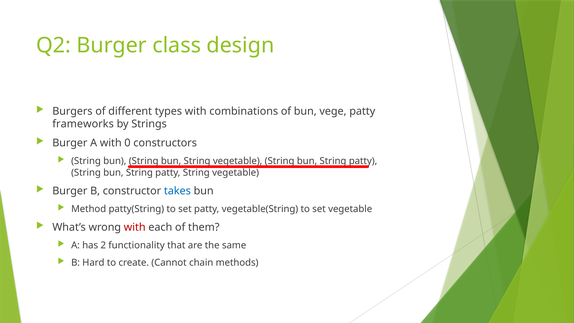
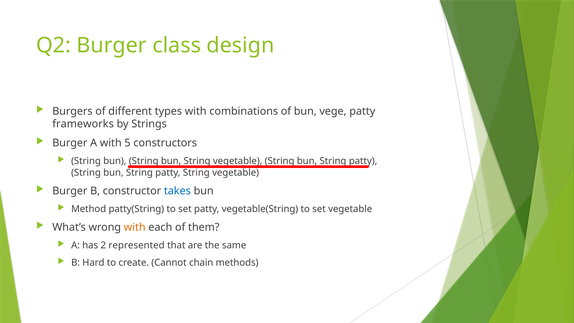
0: 0 -> 5 (127, 143)
with colour: red -> orange (135, 227)
functionality: functionality -> represented (137, 245)
